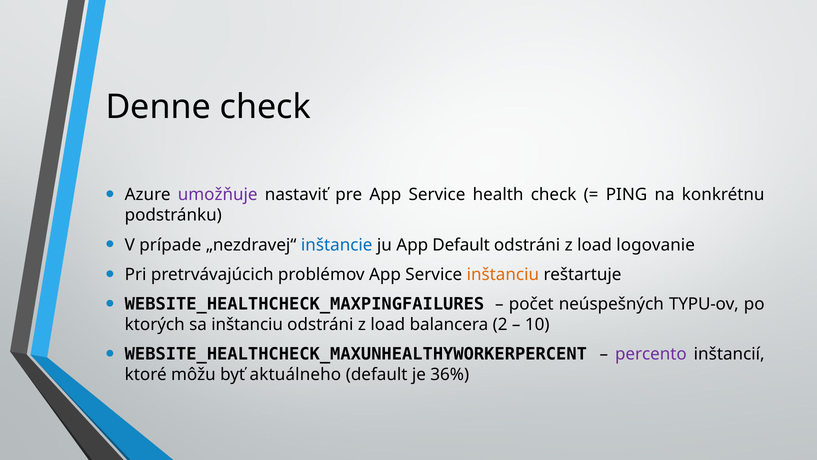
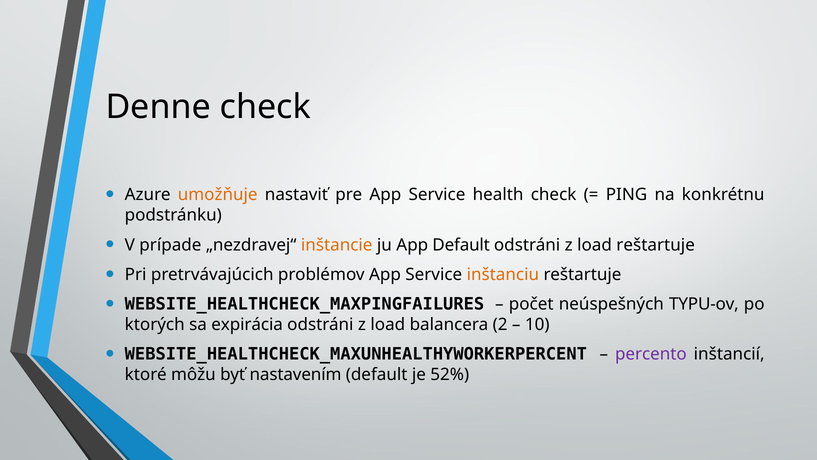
umožňuje colour: purple -> orange (218, 195)
inštancie colour: blue -> orange (337, 245)
load logovanie: logovanie -> reštartuje (656, 245)
sa inštanciu: inštanciu -> expirácia (247, 324)
aktuálneho: aktuálneho -> nastavením (296, 374)
36%: 36% -> 52% (450, 374)
